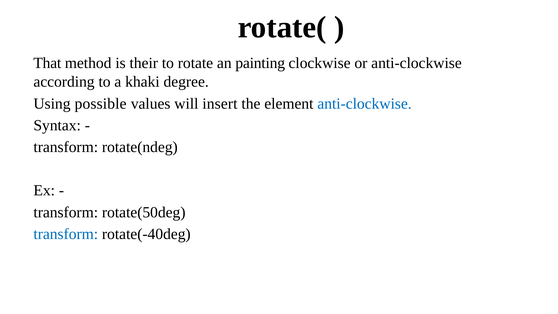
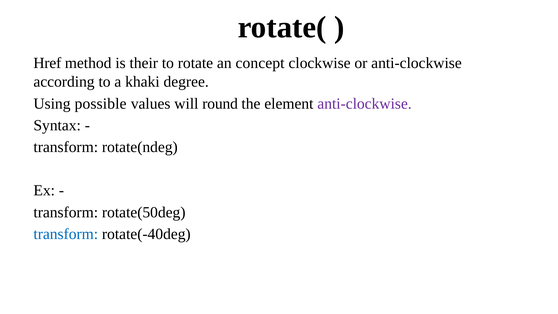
That: That -> Href (47, 63)
painting: painting -> concept (260, 63)
insert: insert -> round (220, 104)
anti-clockwise colour: blue -> purple (365, 104)
